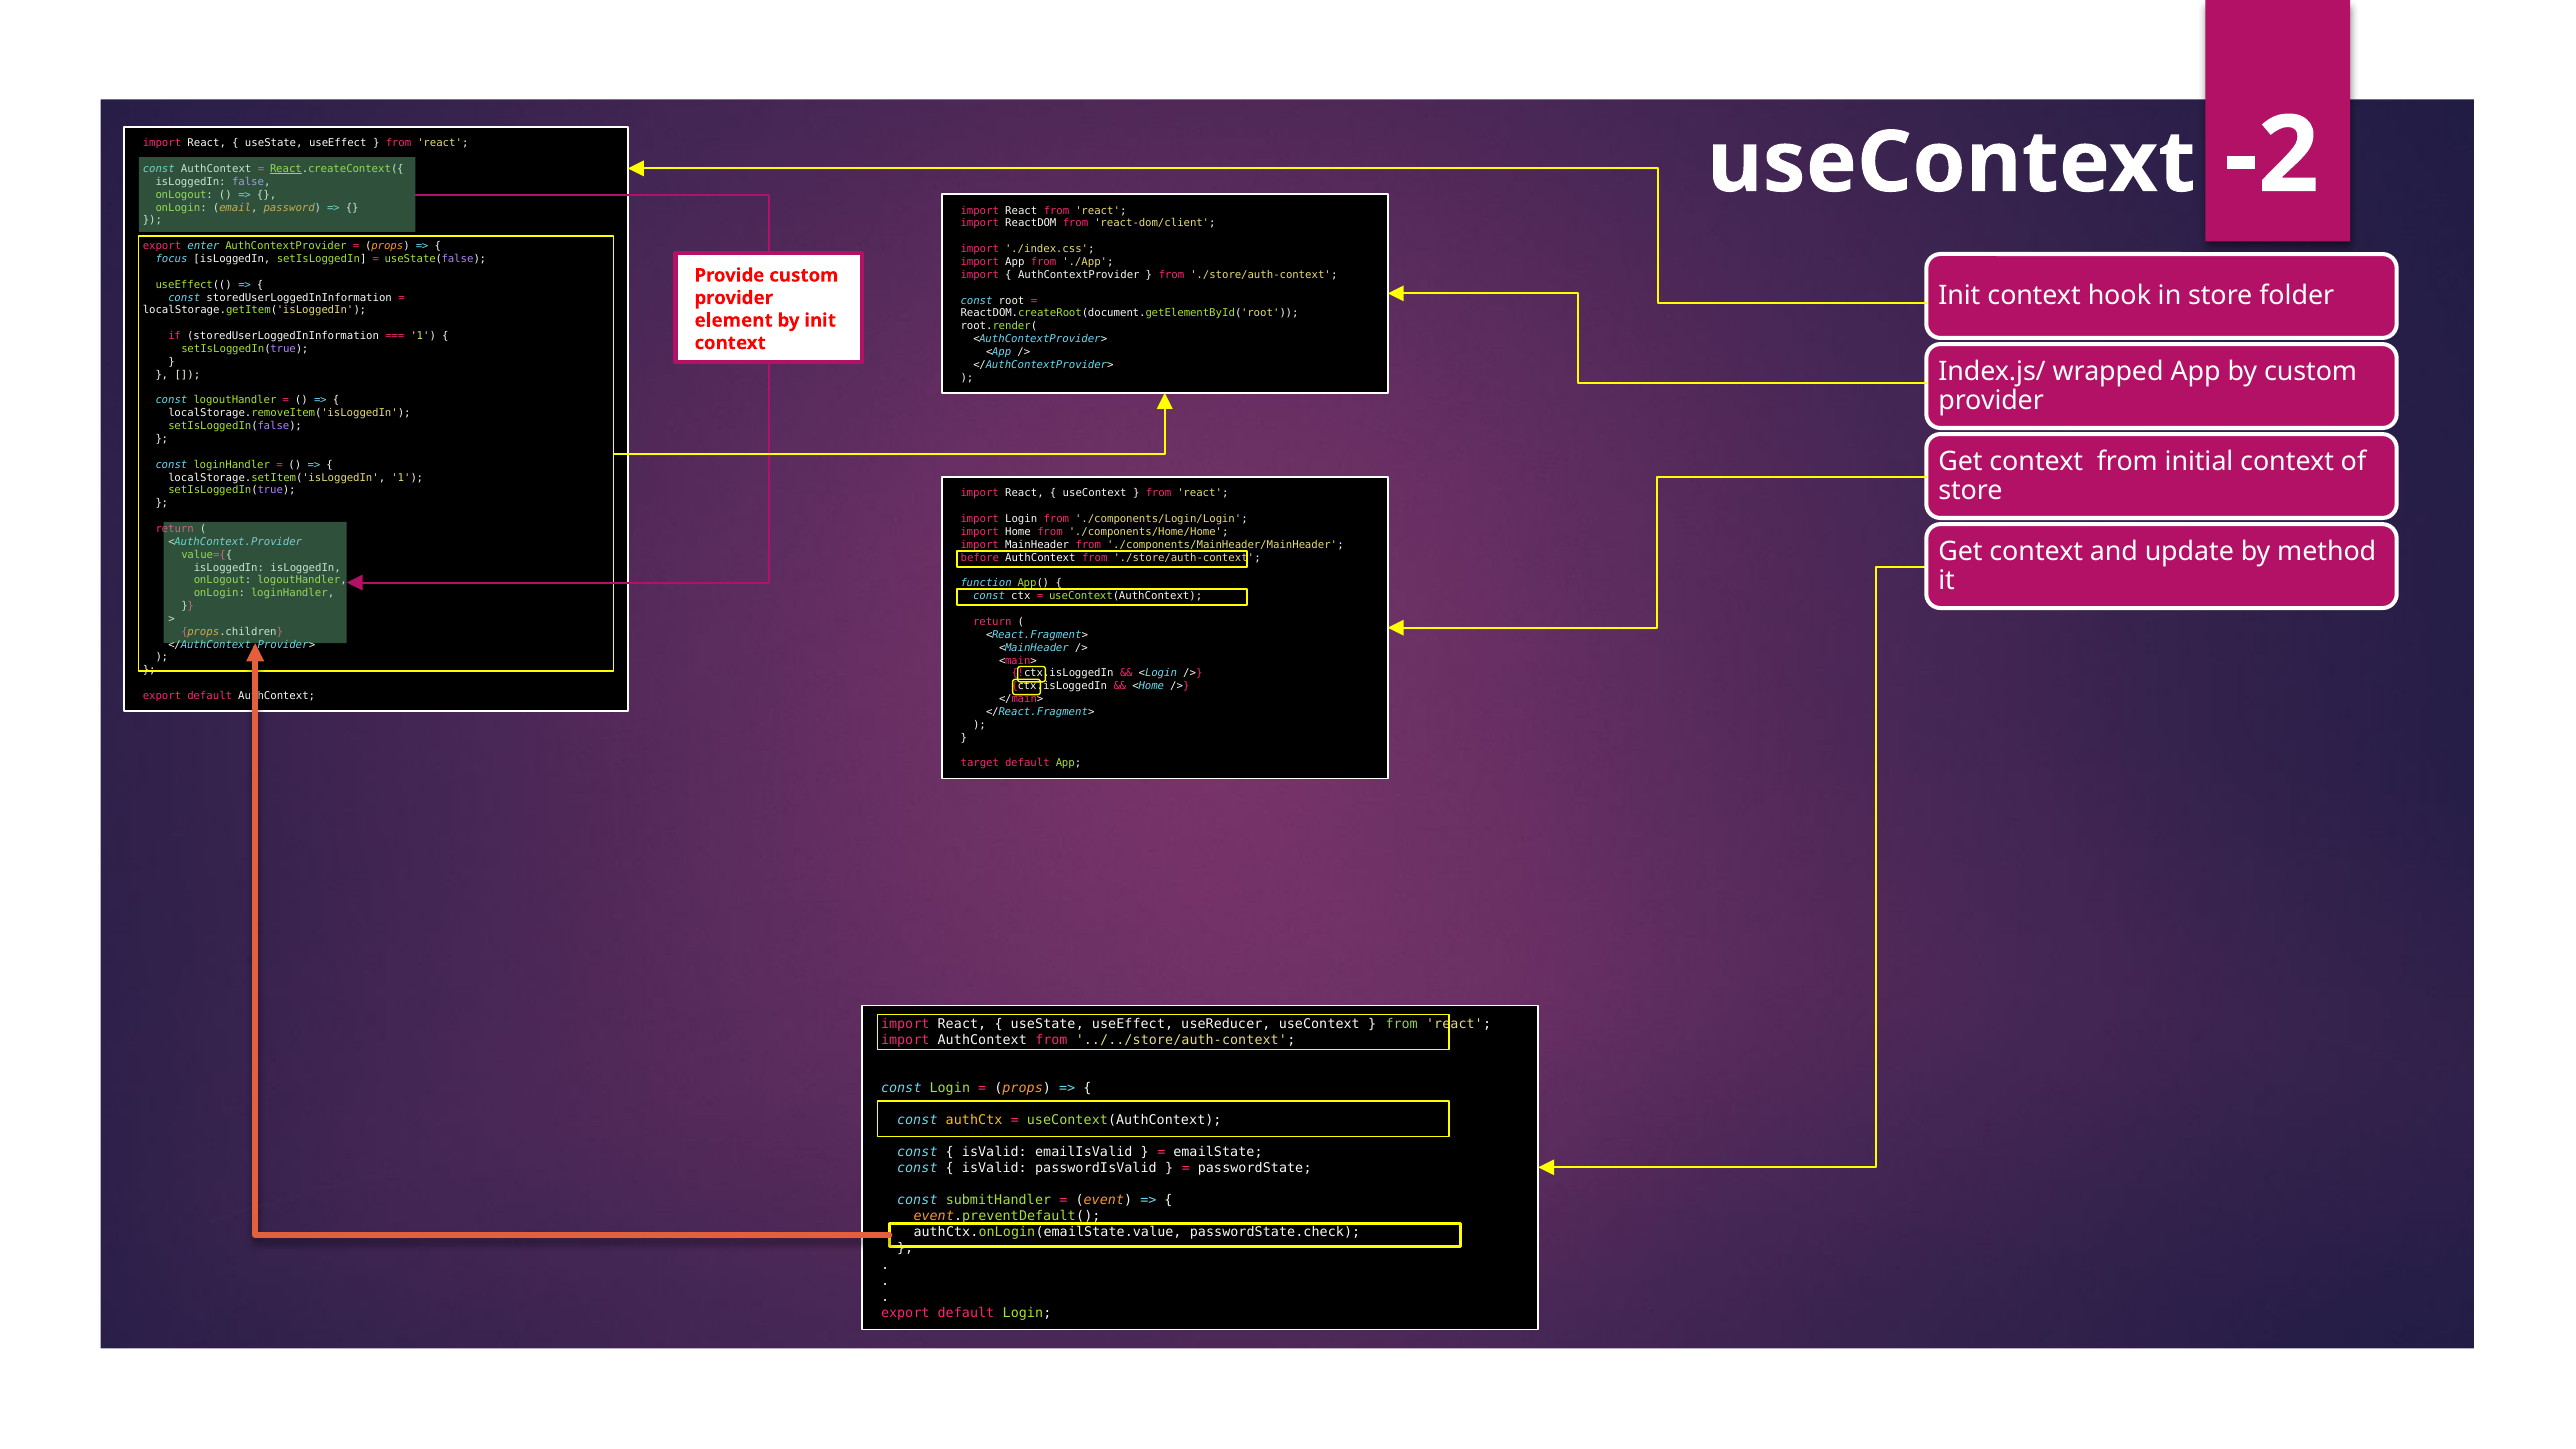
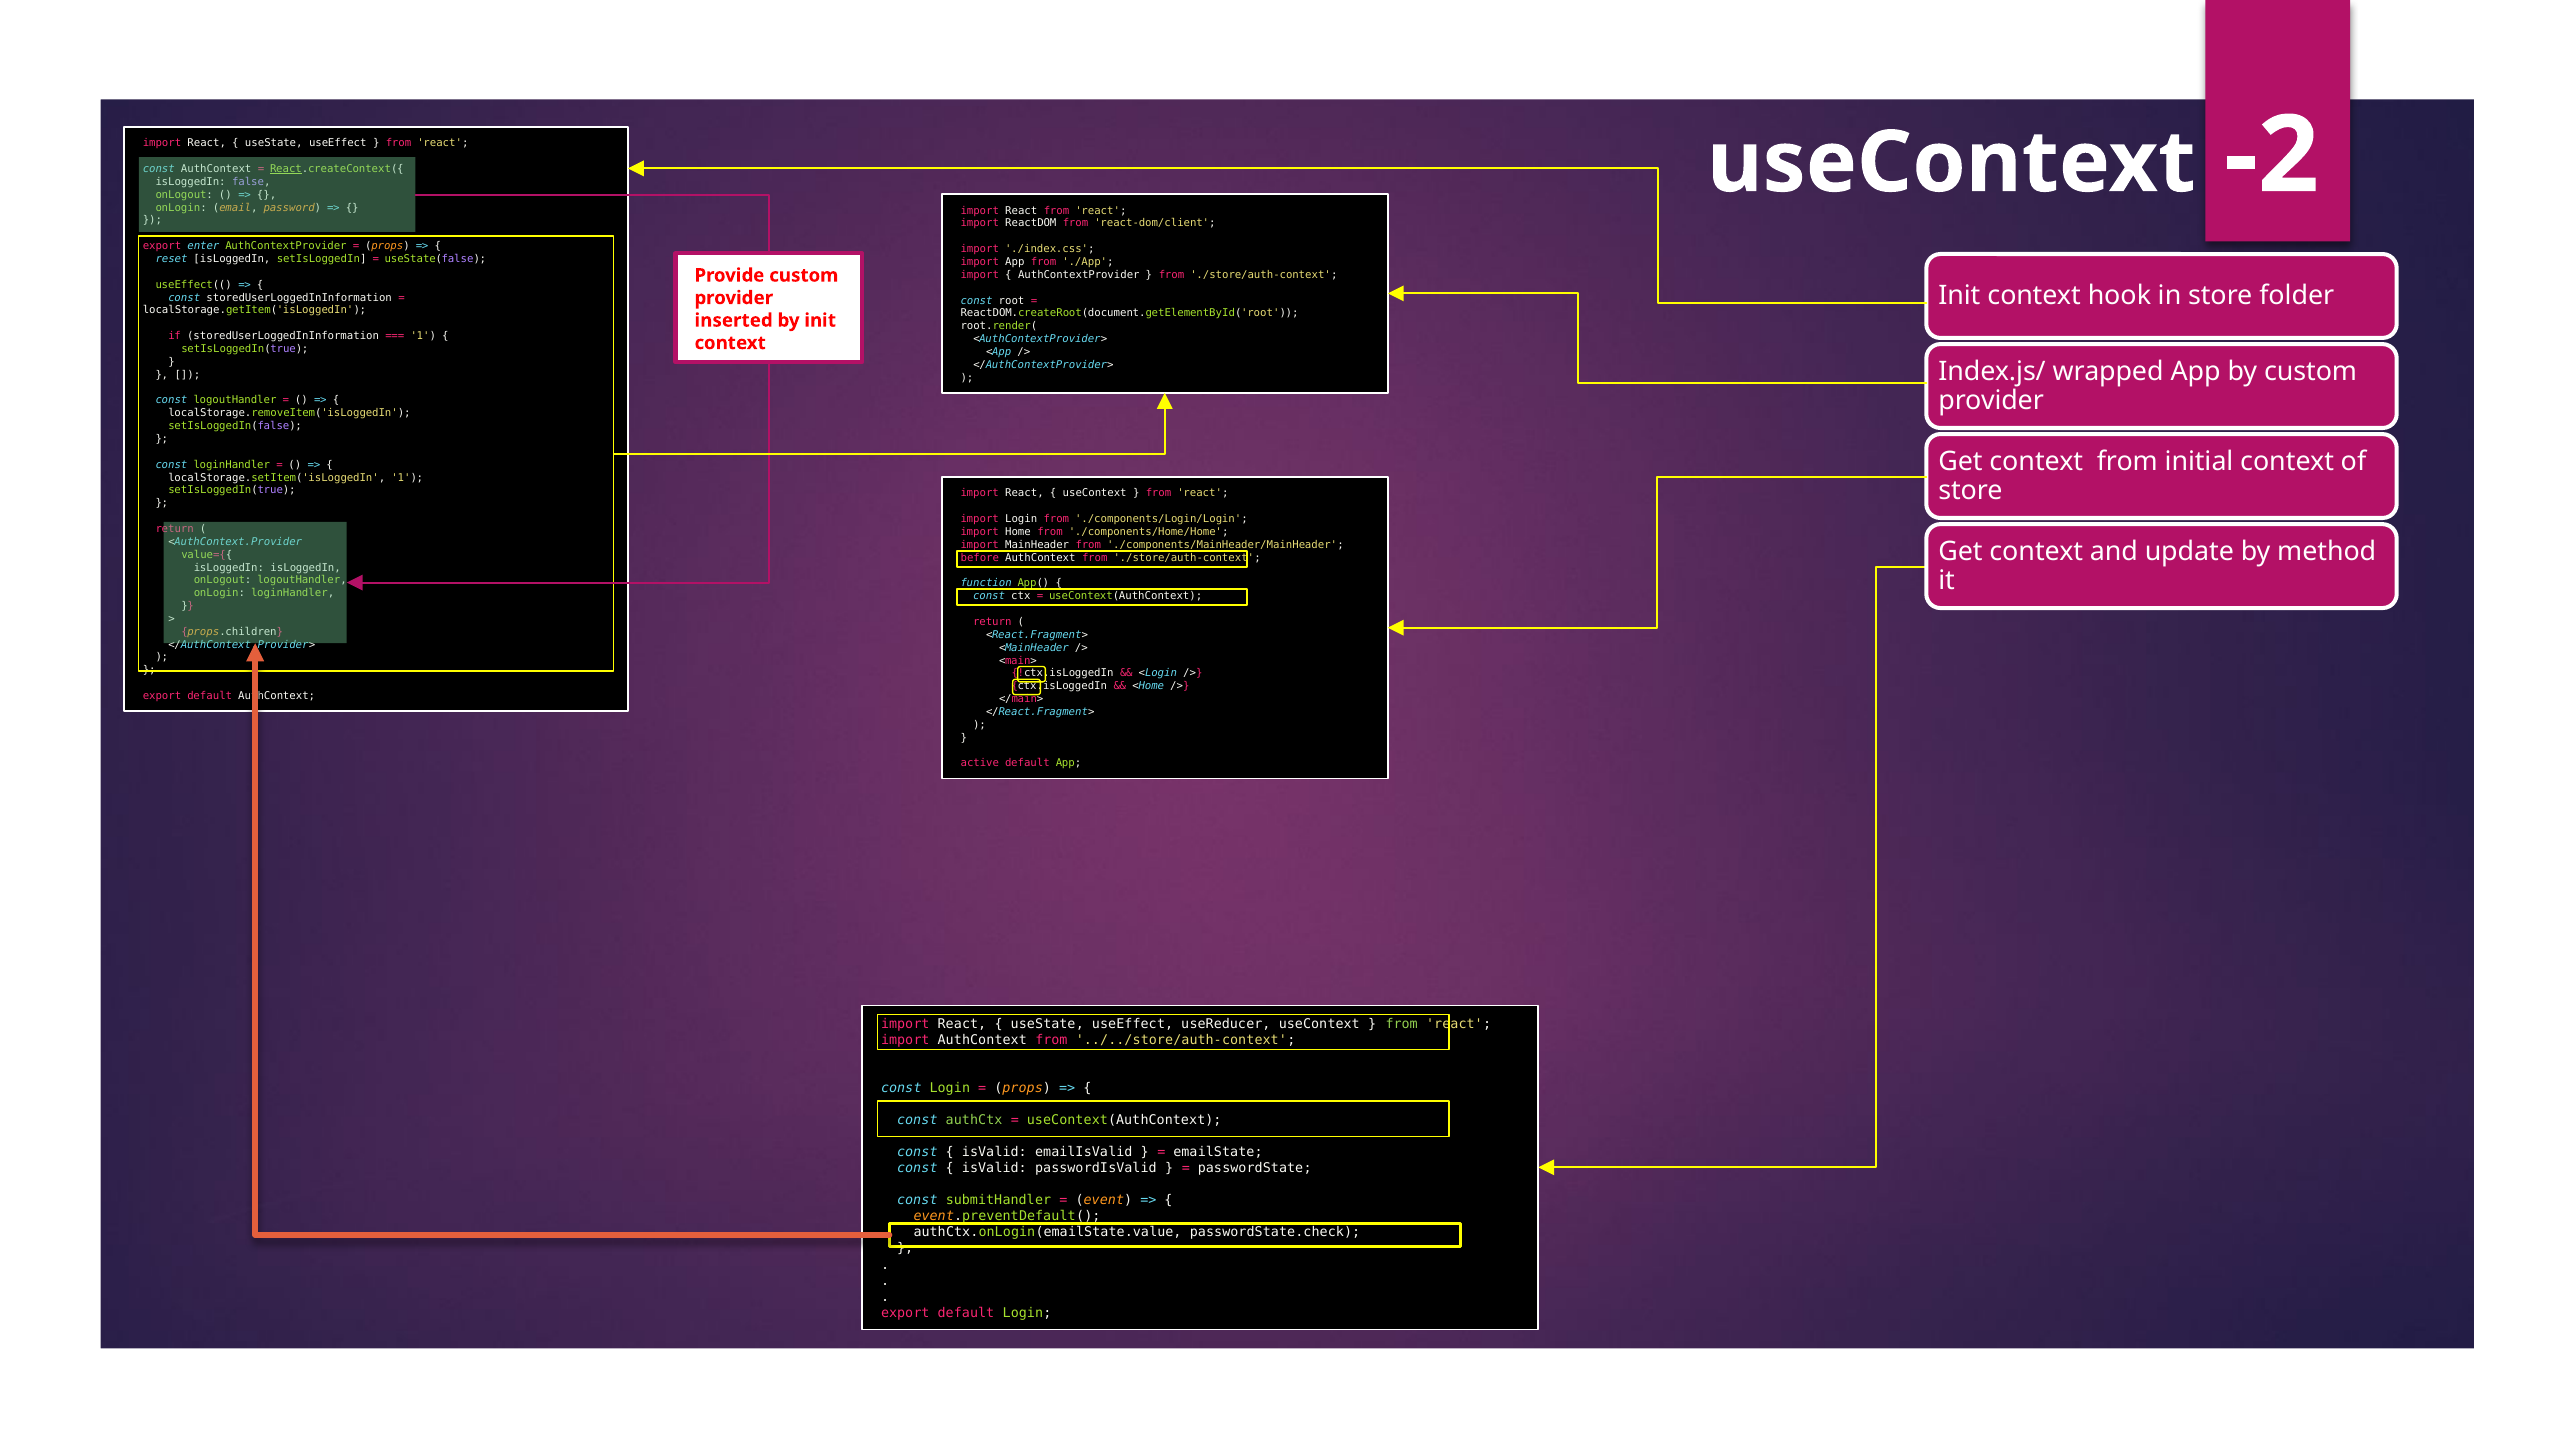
focus: focus -> reset (172, 259)
element: element -> inserted (734, 320)
target: target -> active (980, 763)
authCtx colour: yellow -> light green (974, 1120)
